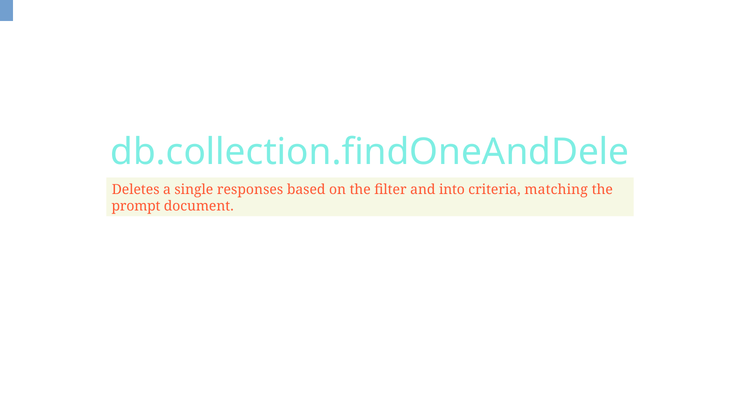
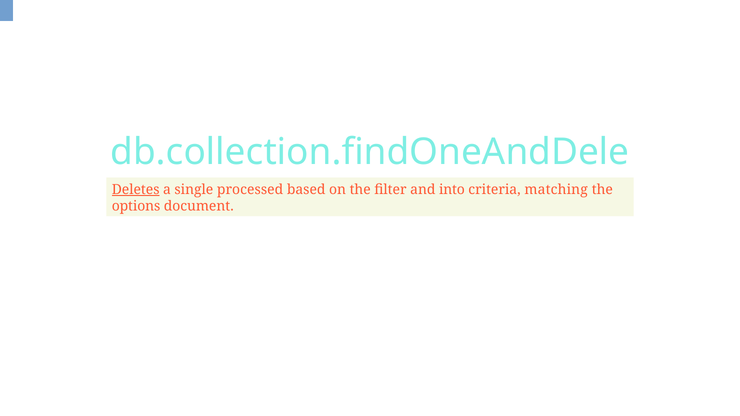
Deletes underline: none -> present (136, 190)
responses: responses -> processed (250, 190)
prompt: prompt -> options (136, 206)
